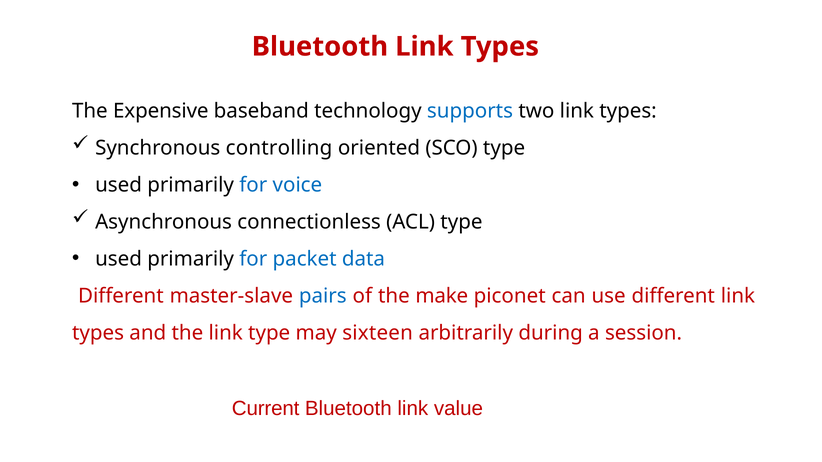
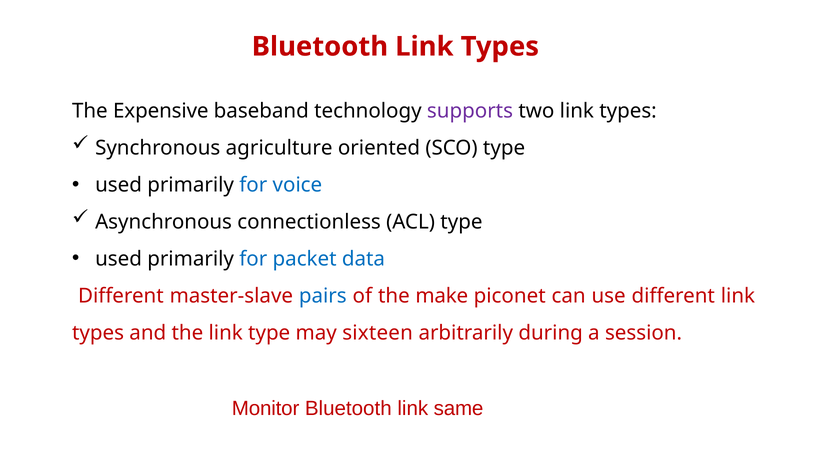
supports colour: blue -> purple (470, 111)
controlling: controlling -> agriculture (279, 148)
Current: Current -> Monitor (266, 409)
value: value -> same (459, 409)
